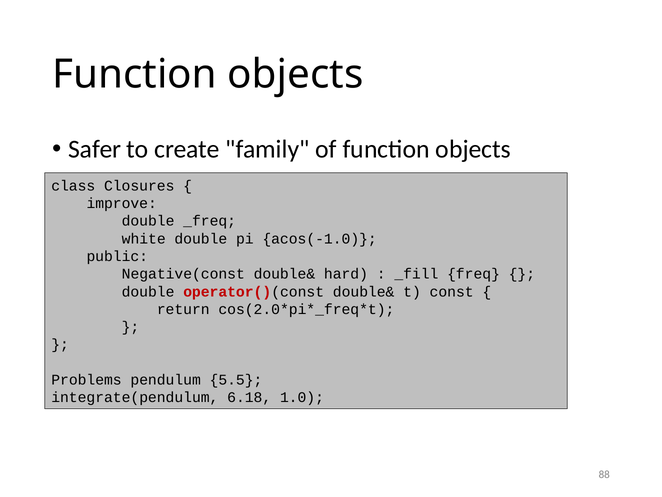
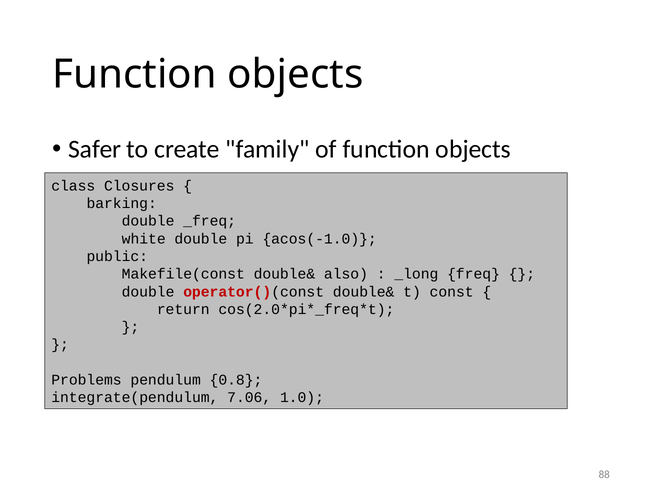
improve: improve -> barking (122, 203)
Negative(const: Negative(const -> Makefile(const (183, 274)
hard: hard -> also (346, 274)
_fill: _fill -> _long (416, 274)
5.5: 5.5 -> 0.8 (236, 380)
6.18: 6.18 -> 7.06 (249, 397)
